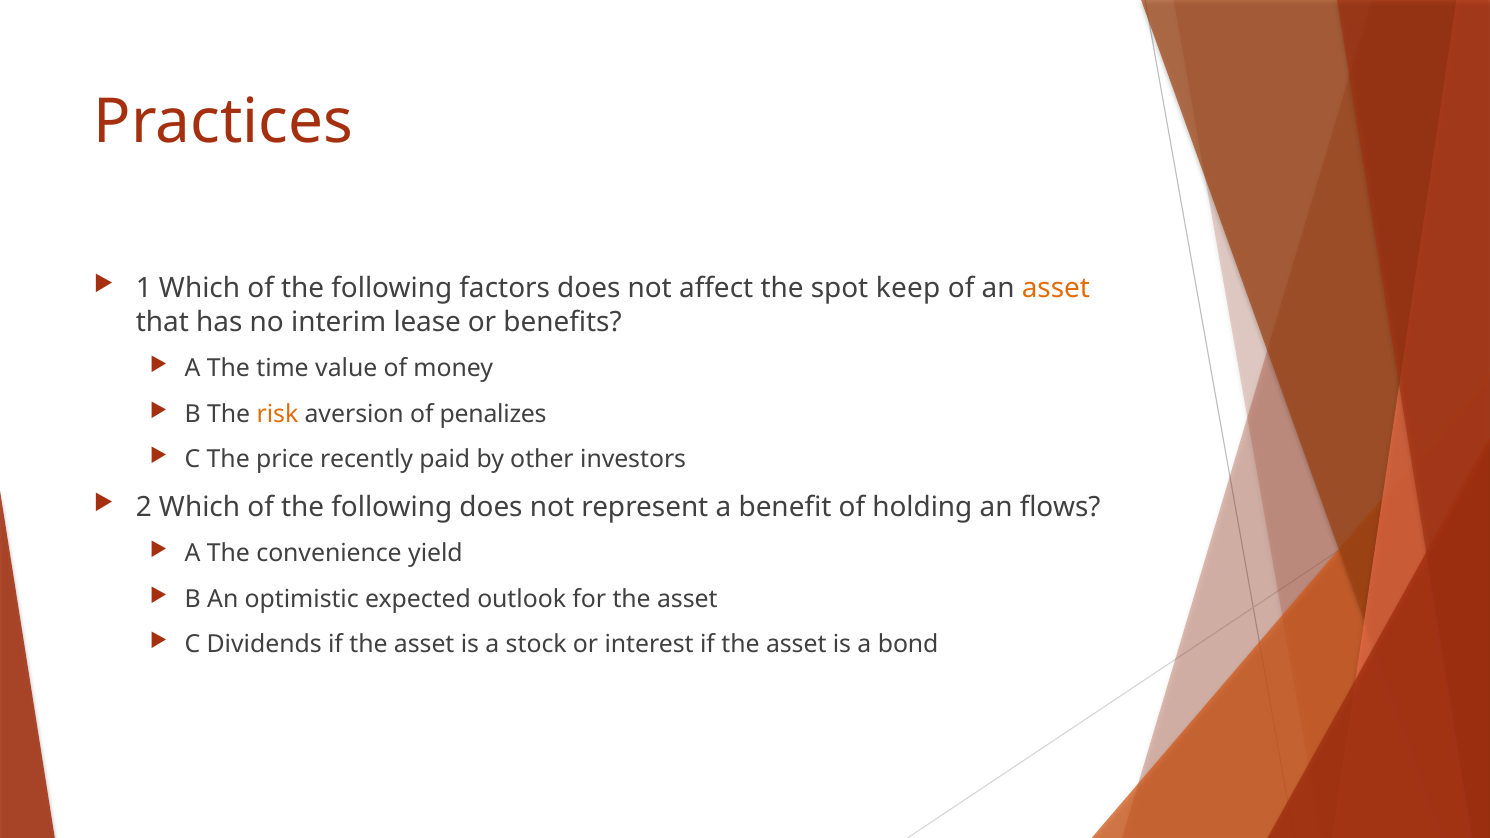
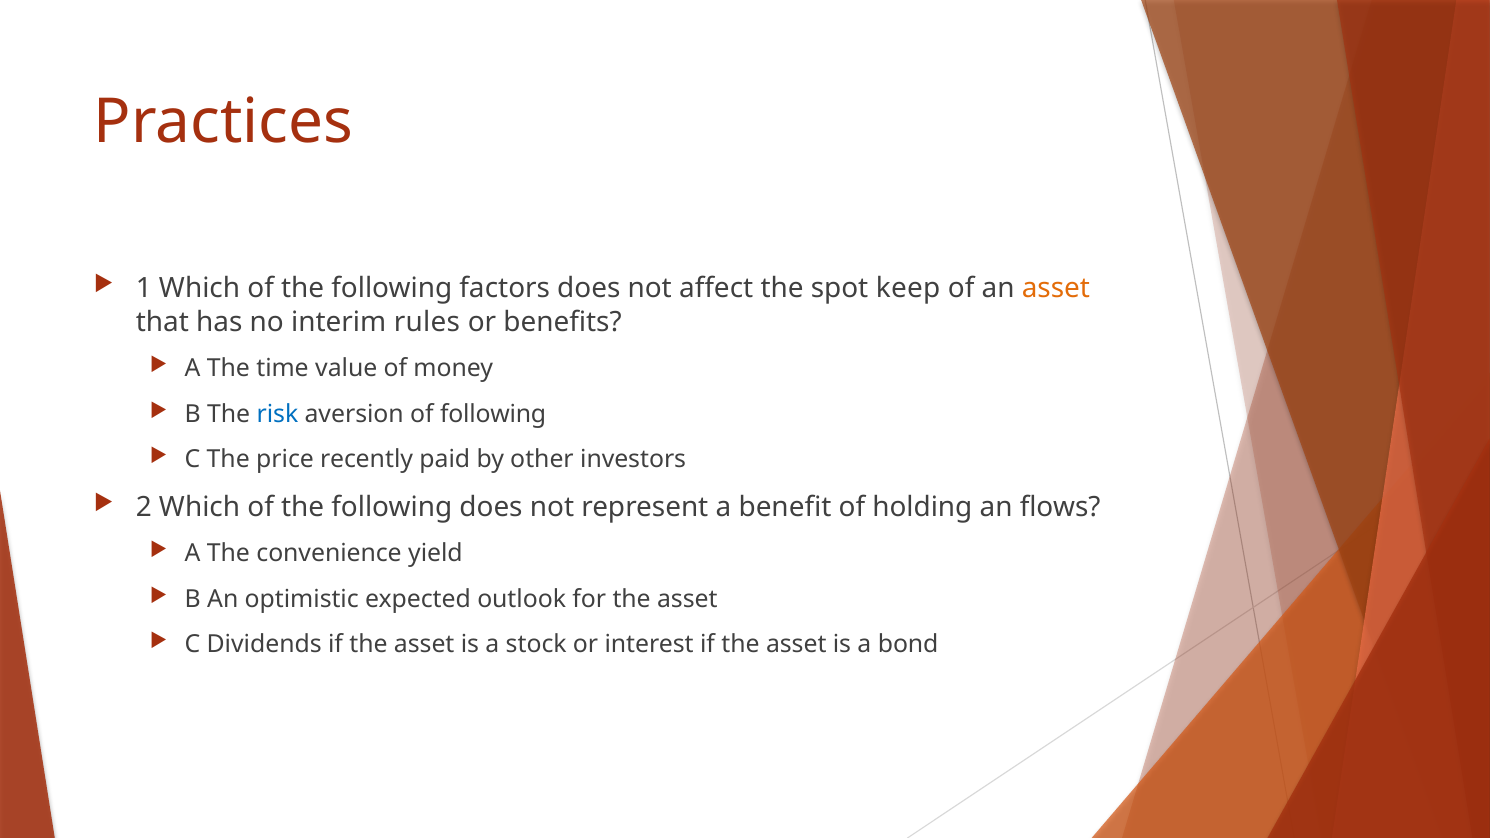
lease: lease -> rules (427, 322)
risk colour: orange -> blue (277, 414)
of penalizes: penalizes -> following (493, 414)
